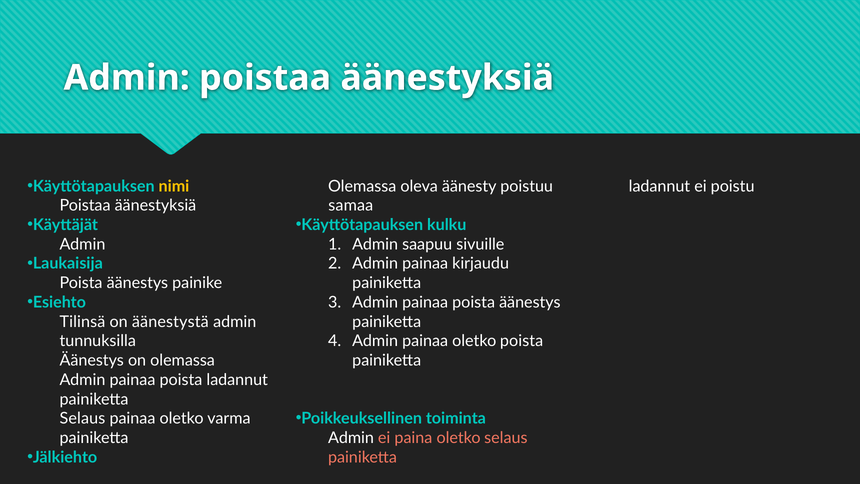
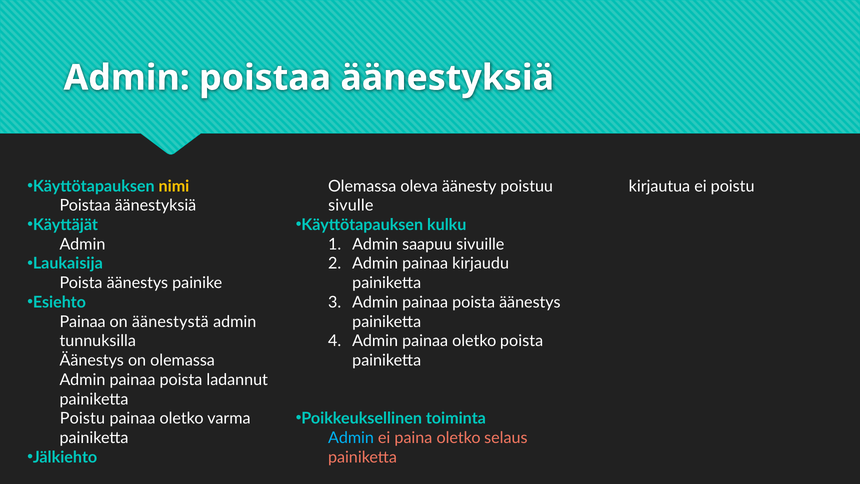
ladannut: ladannut -> kirjautua (659, 186)
samaa: samaa -> sivulle (351, 205)
Tilinsä: Tilinsä -> Painaa (83, 322)
Selaus: Selaus -> Poistu (82, 418)
Admin colour: white -> light blue (351, 438)
